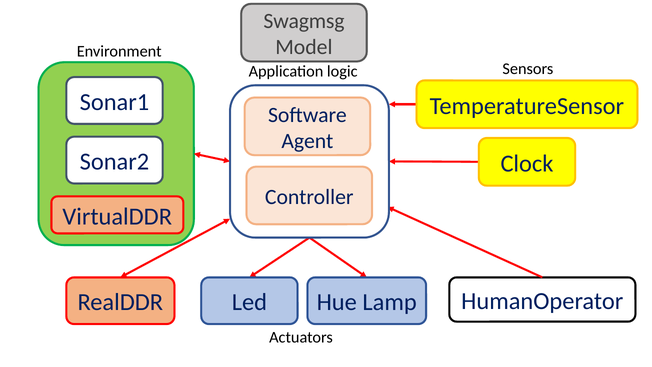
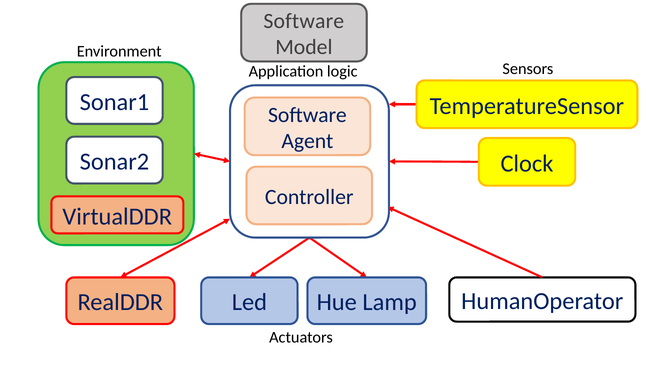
Swagmsg: Swagmsg -> Software (304, 21)
